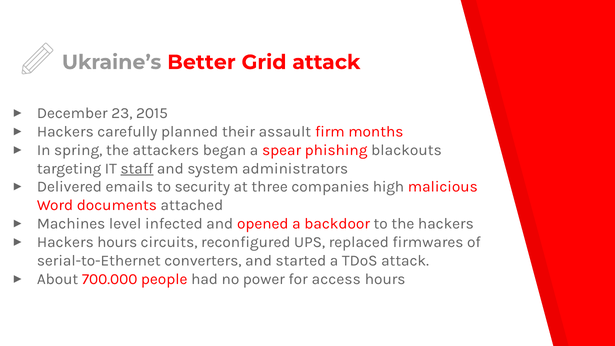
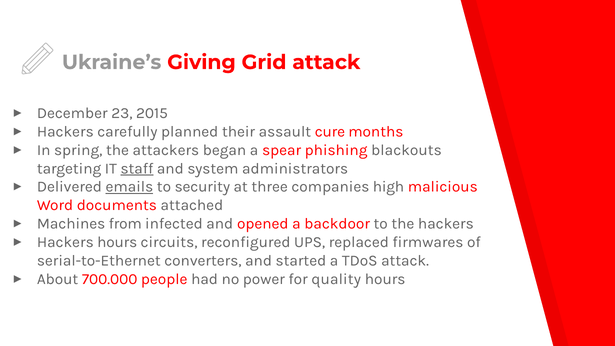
Better: Better -> Giving (201, 62)
firm: firm -> cure (330, 132)
emails underline: none -> present (129, 187)
level: level -> from (125, 224)
access: access -> quality (336, 279)
